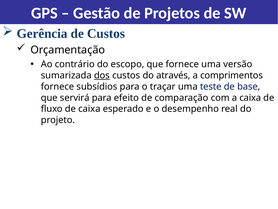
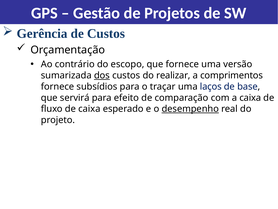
através: através -> realizar (173, 75)
teste: teste -> laços (211, 86)
desempenho underline: none -> present (190, 109)
